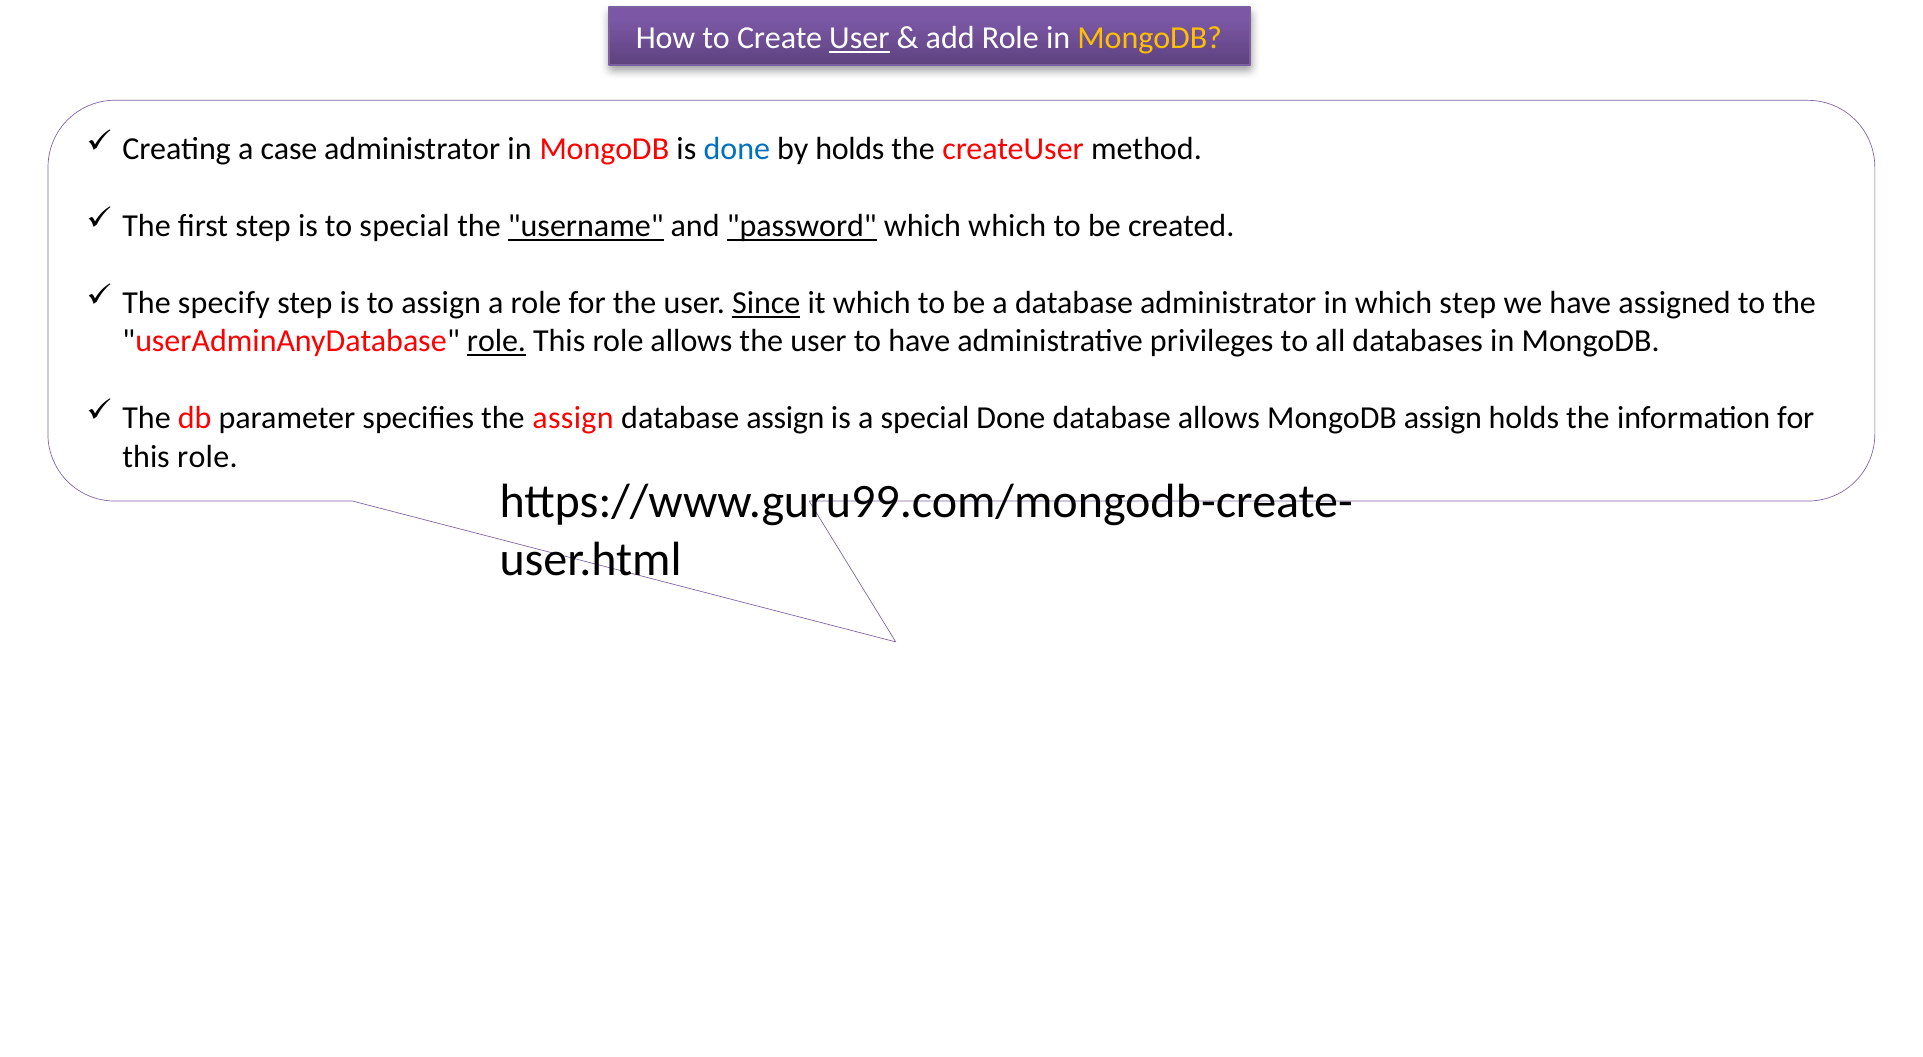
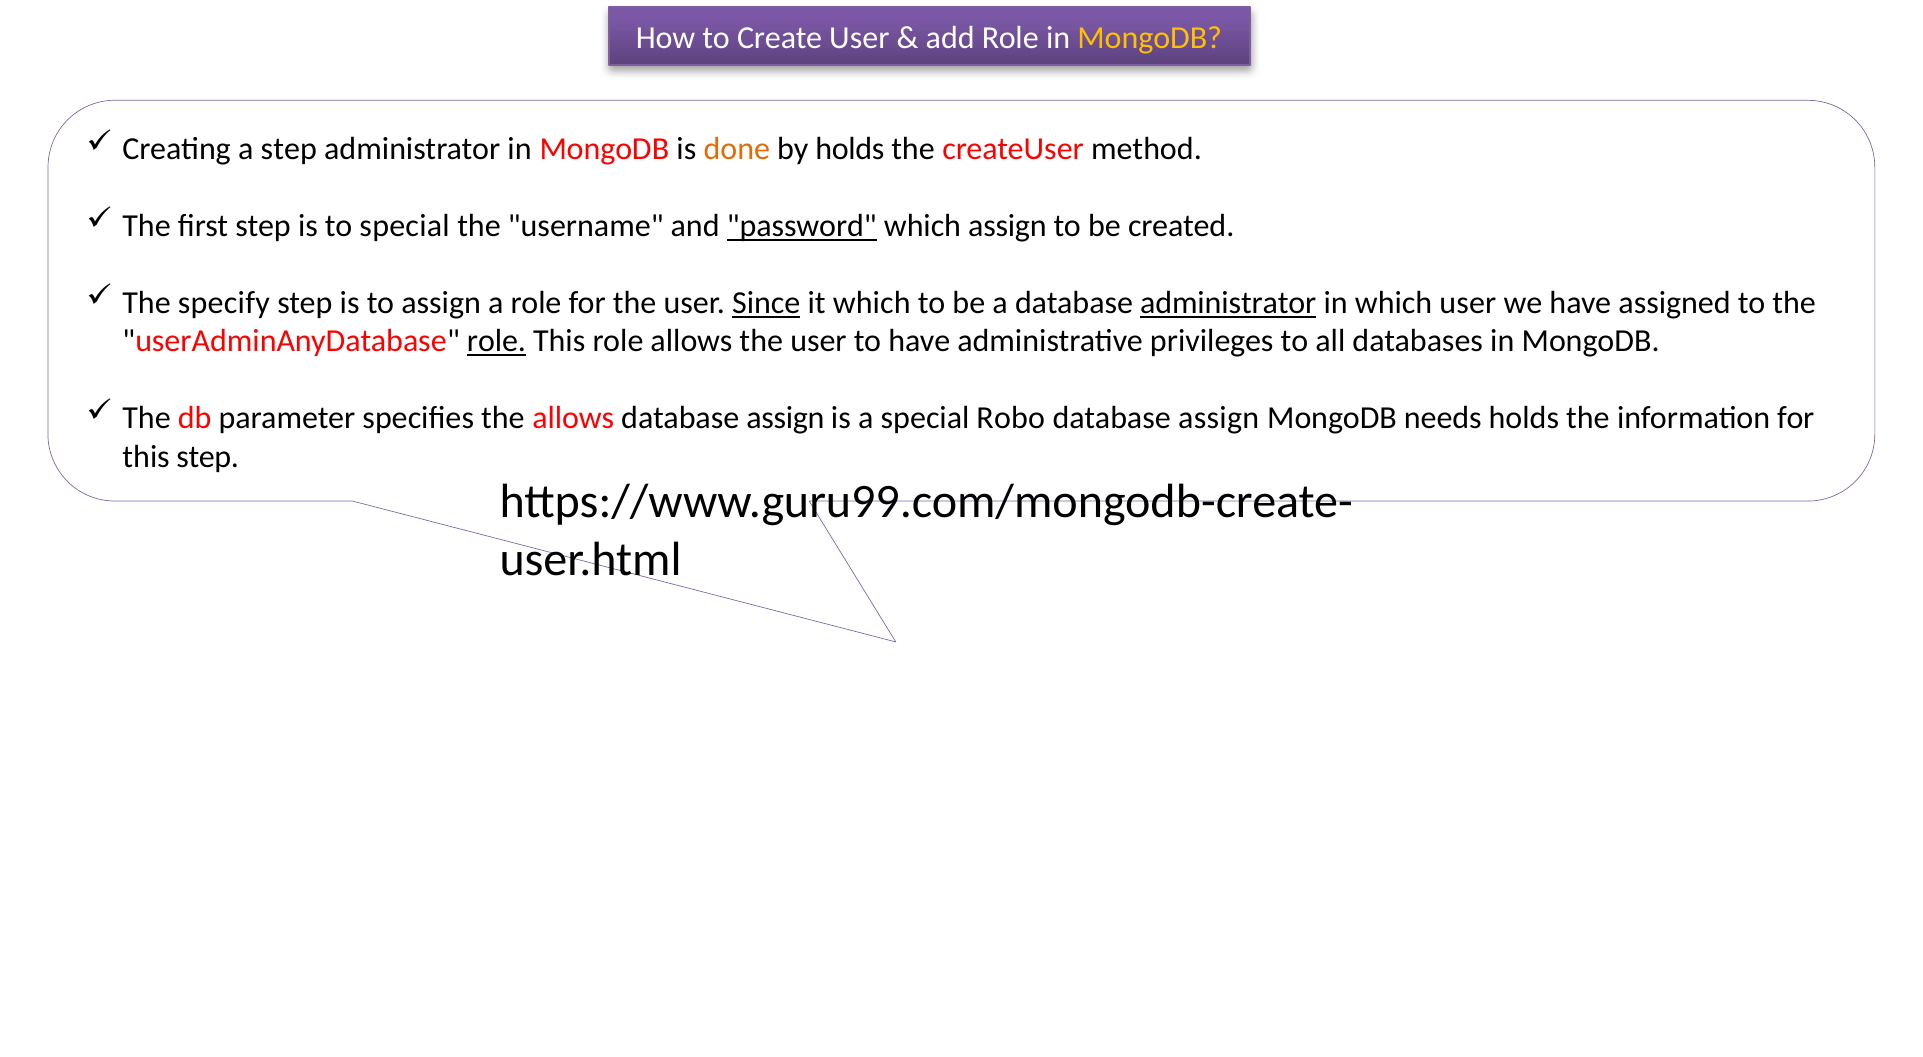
User underline: present -> none (859, 38)
a case: case -> step (289, 149)
done colour: blue -> orange (737, 149)
username underline: present -> none (586, 226)
which which: which -> assign (1007, 226)
administrator underline: none -> present (1228, 303)
which step: step -> user (1468, 303)
the assign: assign -> allows (573, 418)
special Done: Done -> Robo (1011, 418)
allows: allows -> assign (1219, 418)
MongoDB assign: assign -> needs (1443, 418)
role: role -> step (208, 457)
